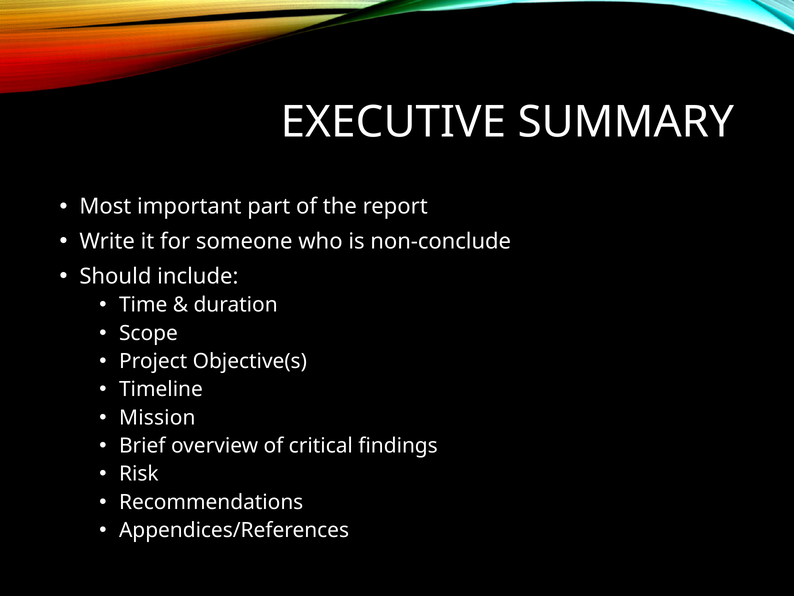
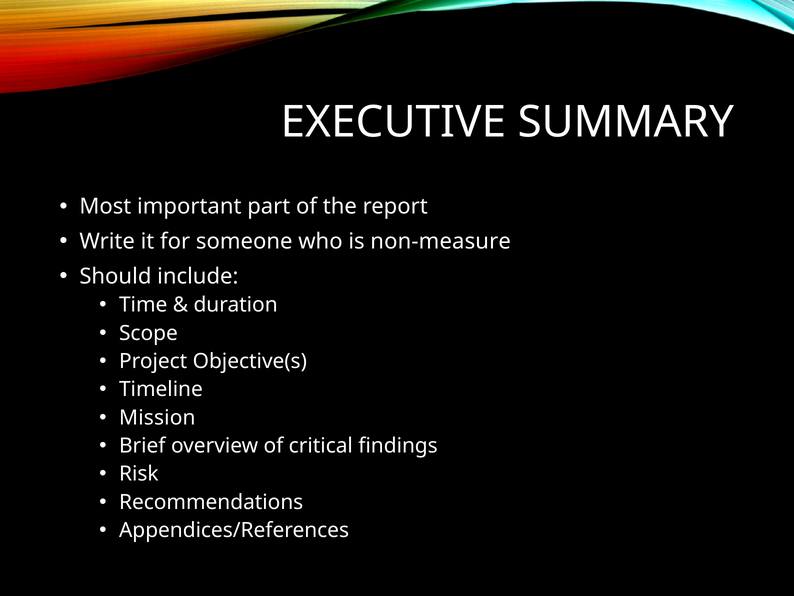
non-conclude: non-conclude -> non-measure (441, 241)
